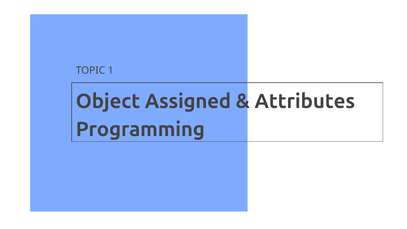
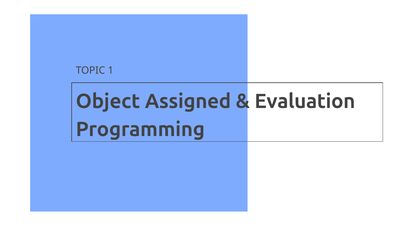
Attributes: Attributes -> Evaluation (305, 101)
